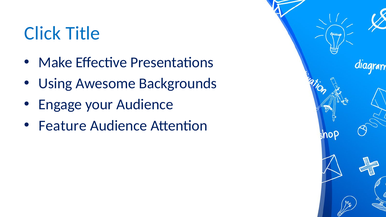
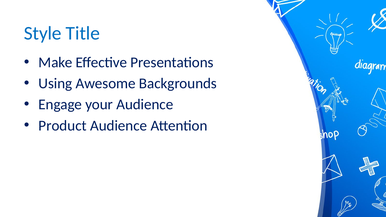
Click: Click -> Style (43, 33)
Feature: Feature -> Product (63, 126)
